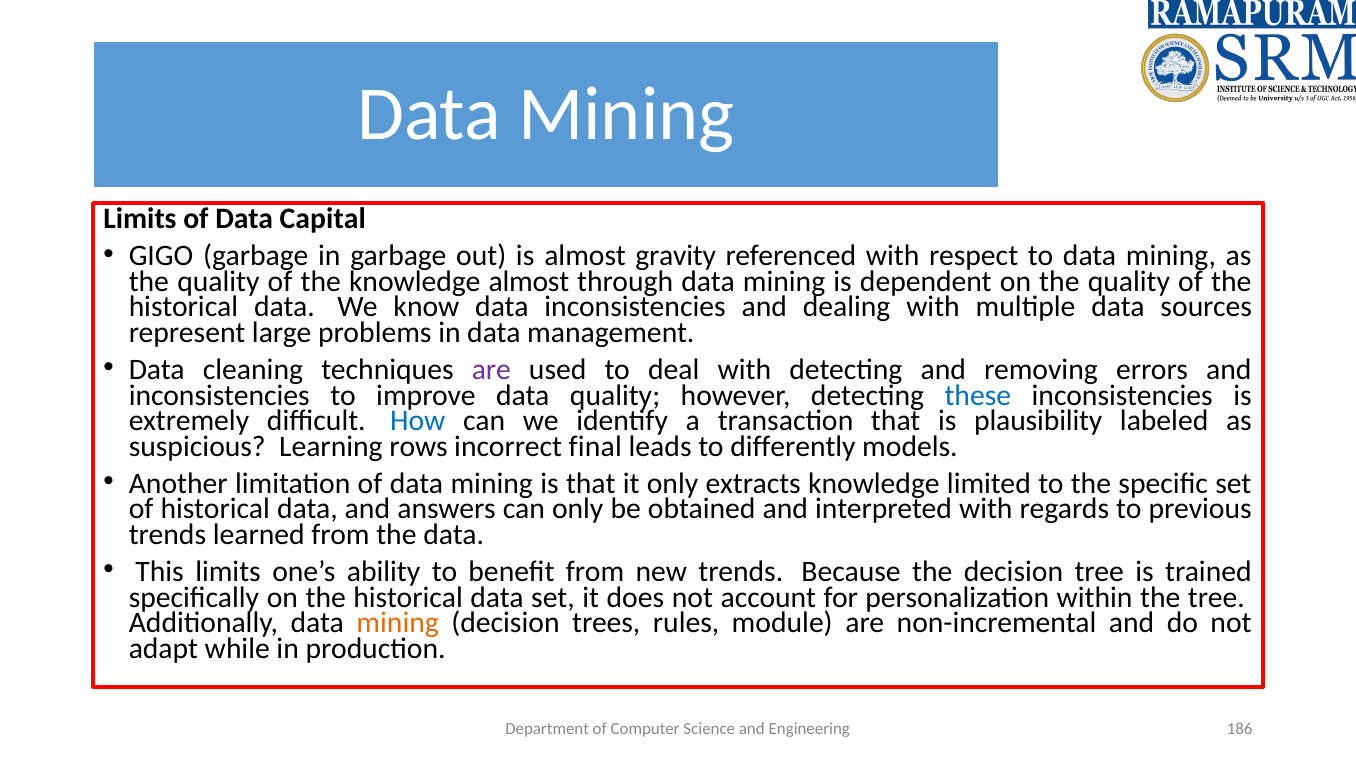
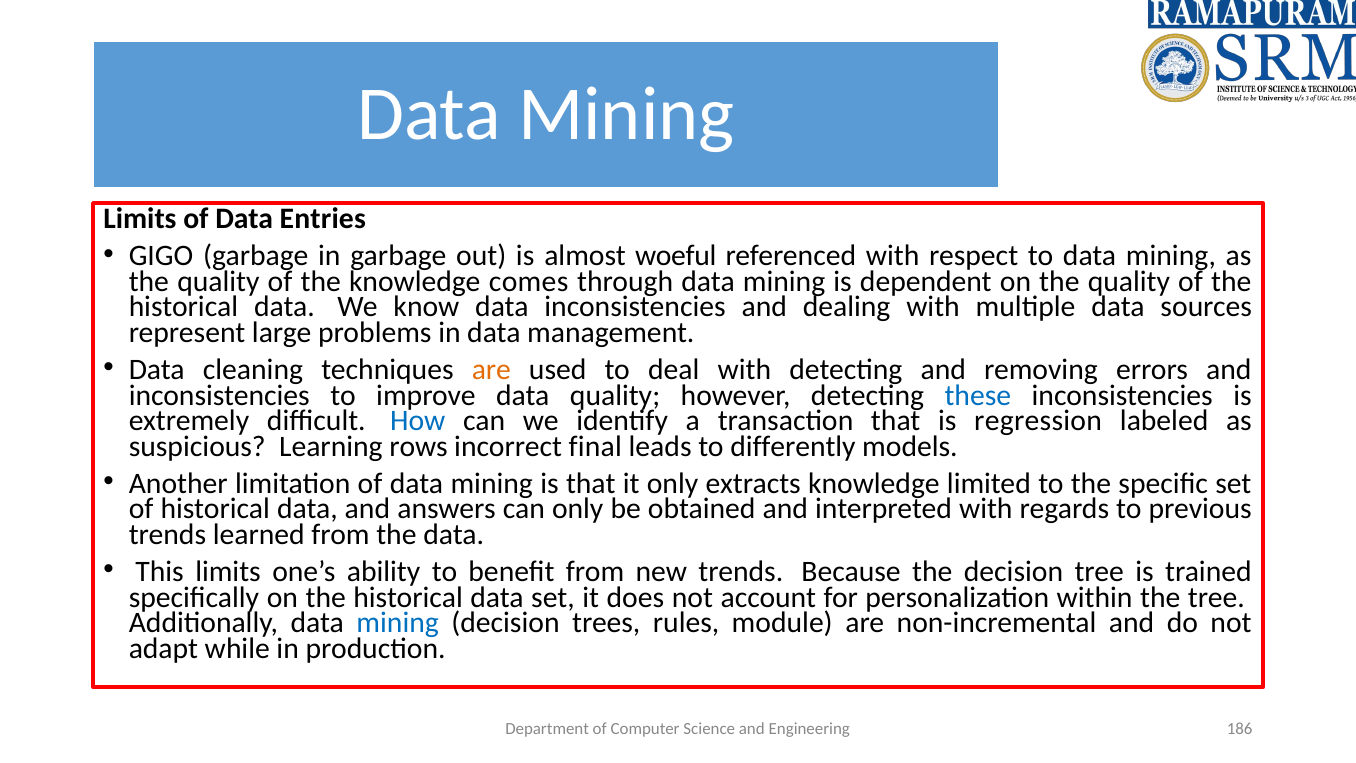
Capital: Capital -> Entries (323, 219)
gravity: gravity -> woeful (676, 256)
knowledge almost: almost -> comes (529, 281)
are colour: purple -> orange (491, 370)
plausibility: plausibility -> regression (1038, 421)
mining colour: orange -> blue (398, 623)
